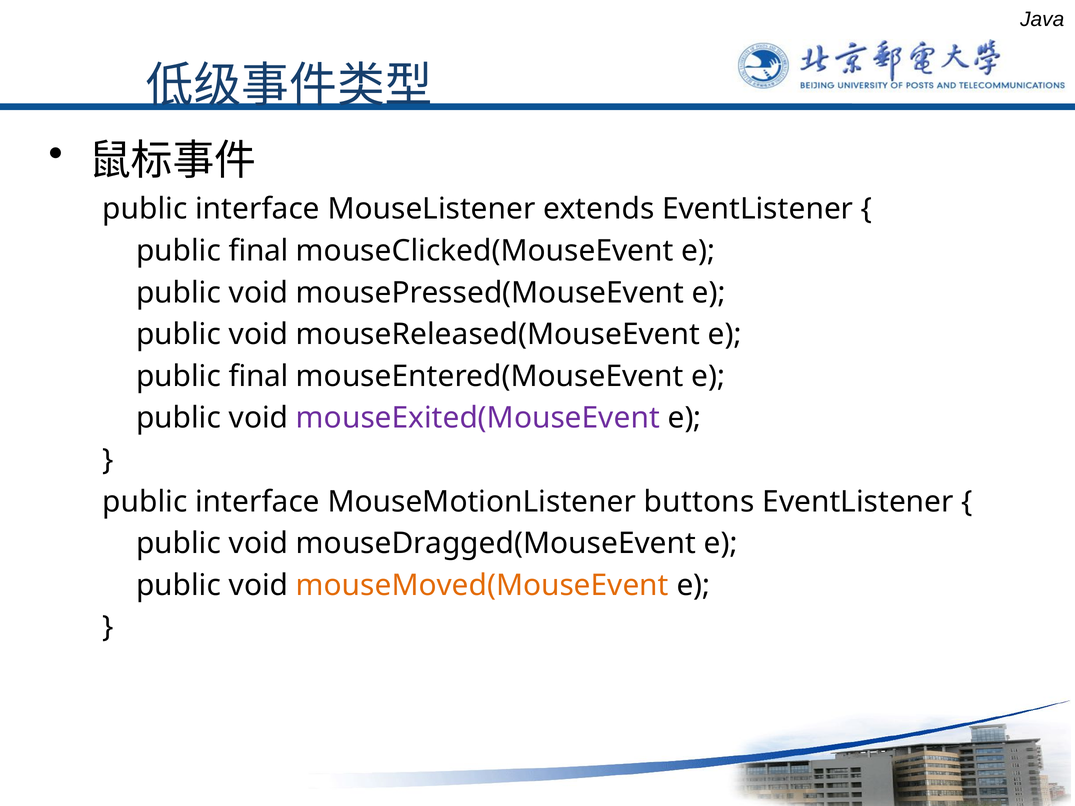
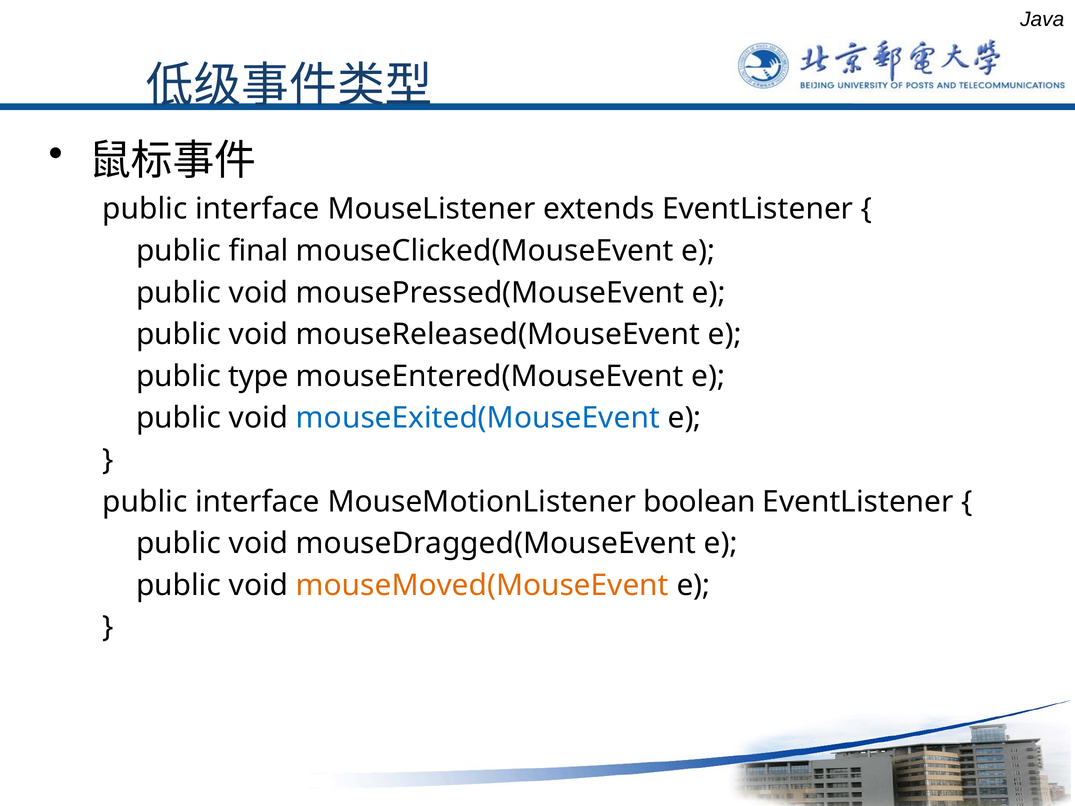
final: final -> type (259, 376)
mouseExited(MouseEvent colour: purple -> blue (478, 418)
buttons: buttons -> boolean (699, 502)
